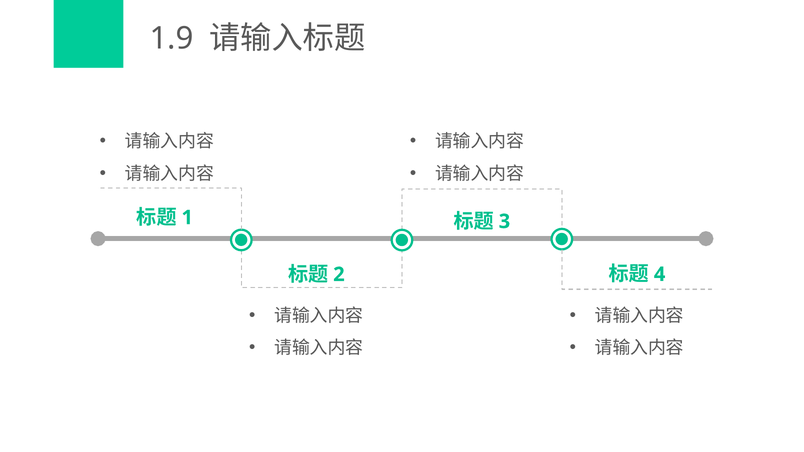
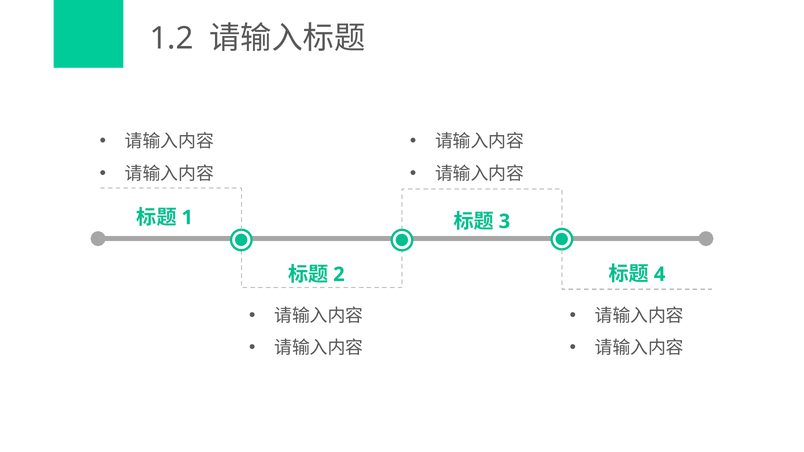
1.9: 1.9 -> 1.2 (172, 38)
